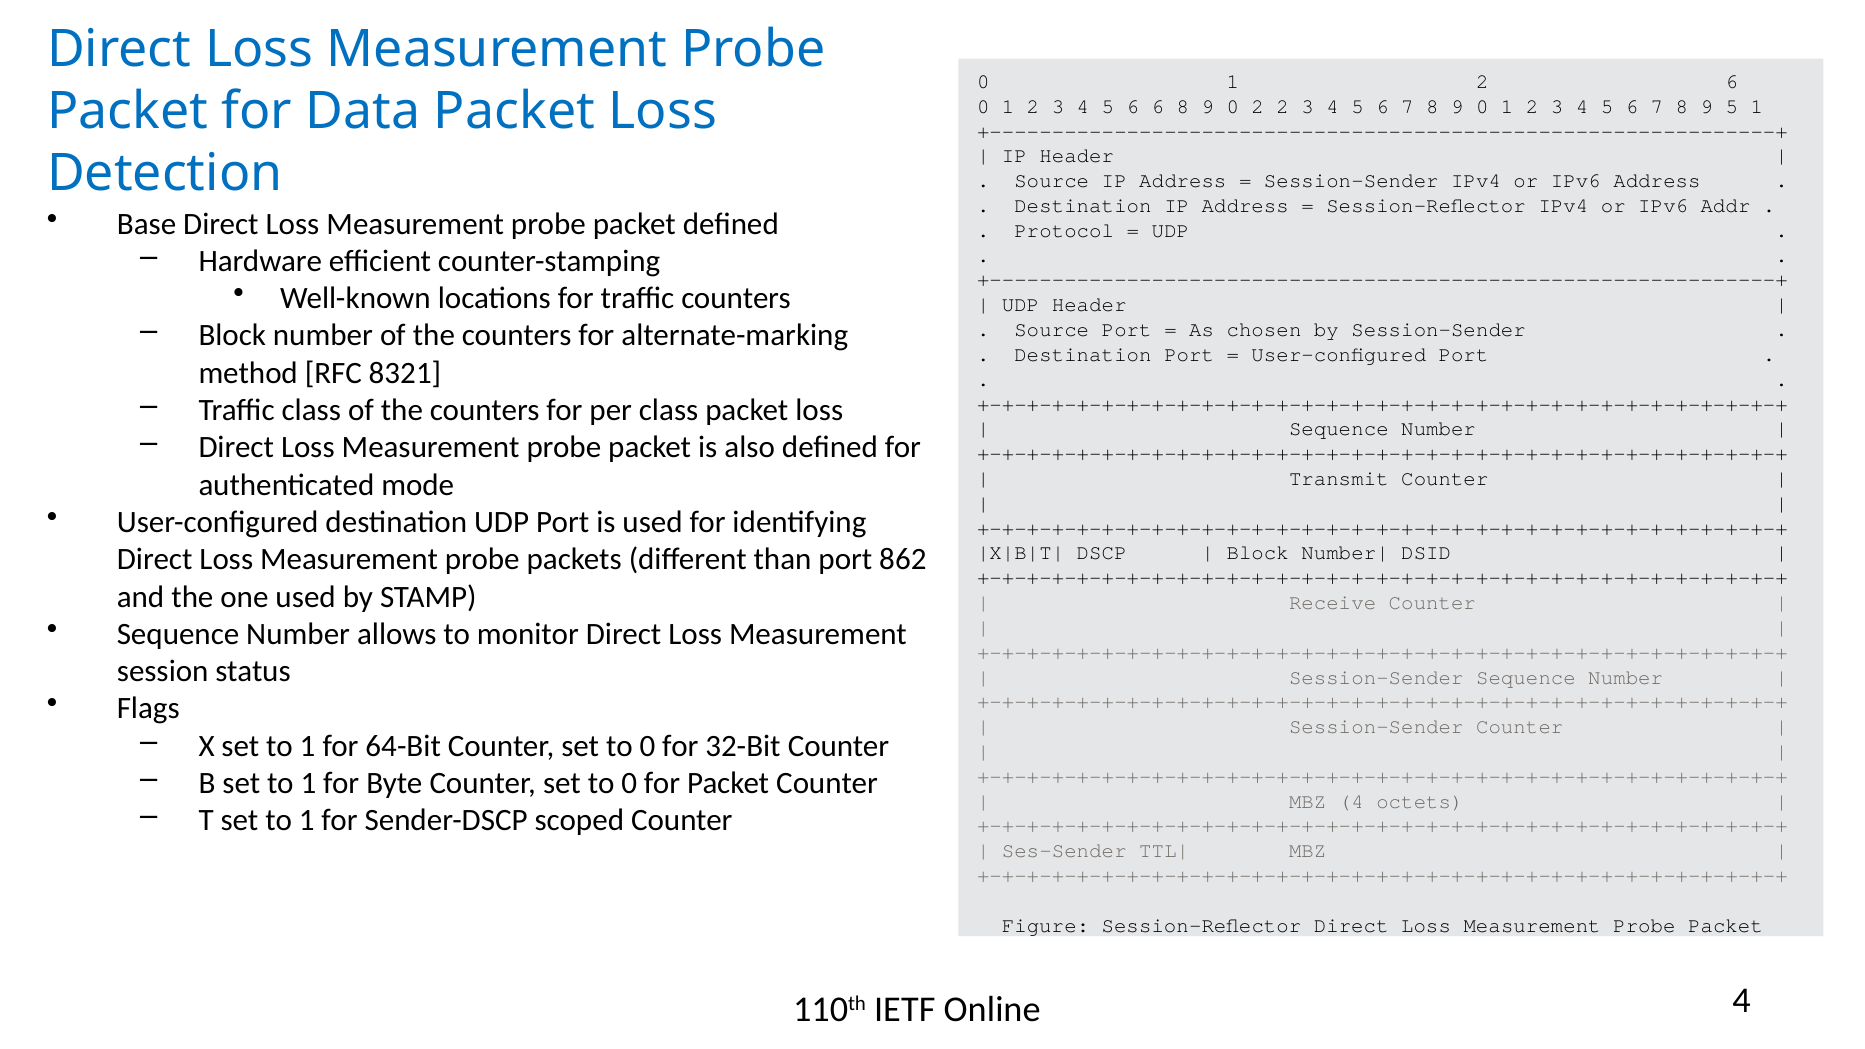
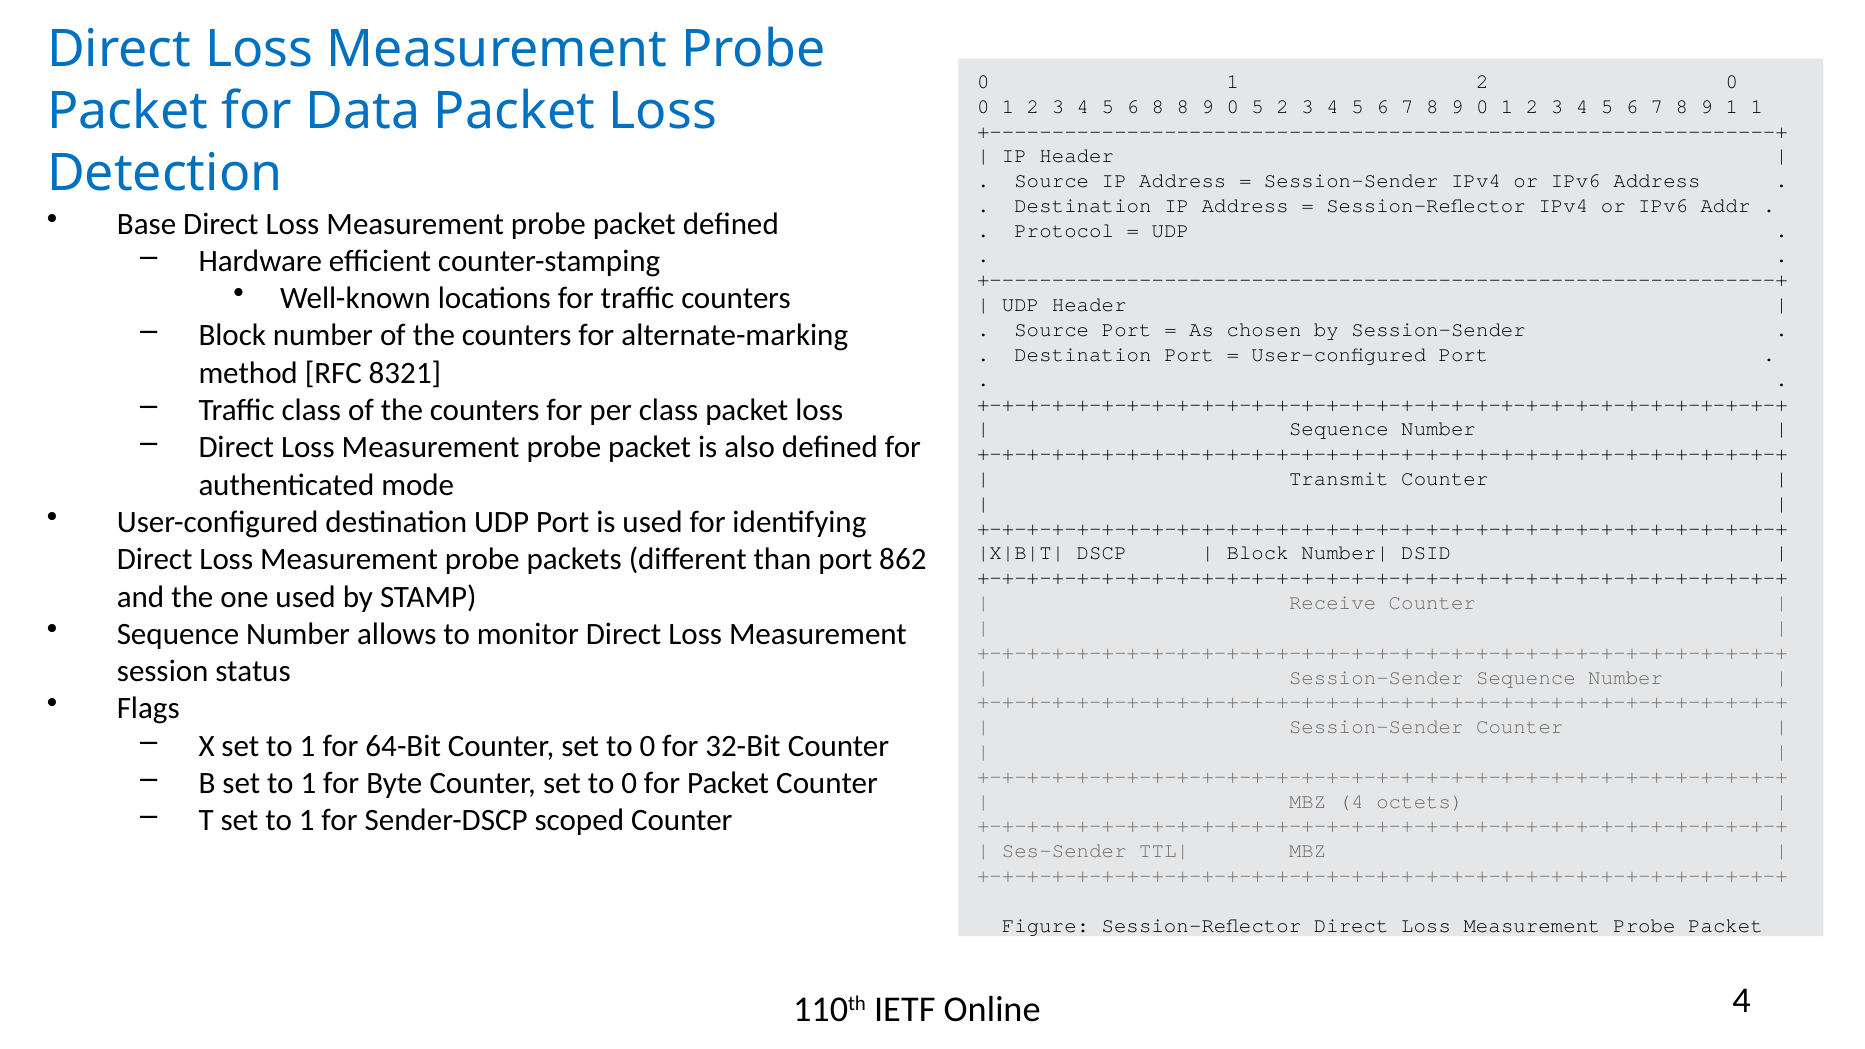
2 6: 6 -> 0 (1732, 82)
6 6: 6 -> 8 (1158, 106)
0 2: 2 -> 5 (1258, 106)
9 5: 5 -> 1 (1732, 106)
